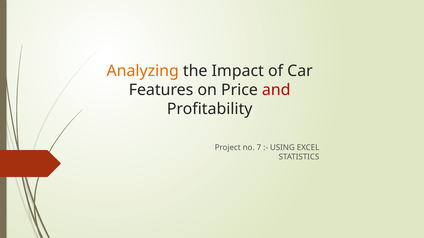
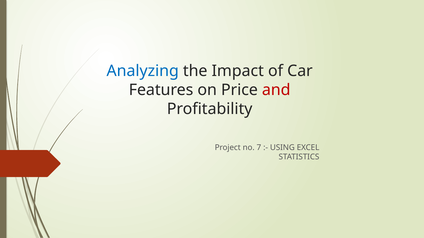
Analyzing colour: orange -> blue (143, 71)
